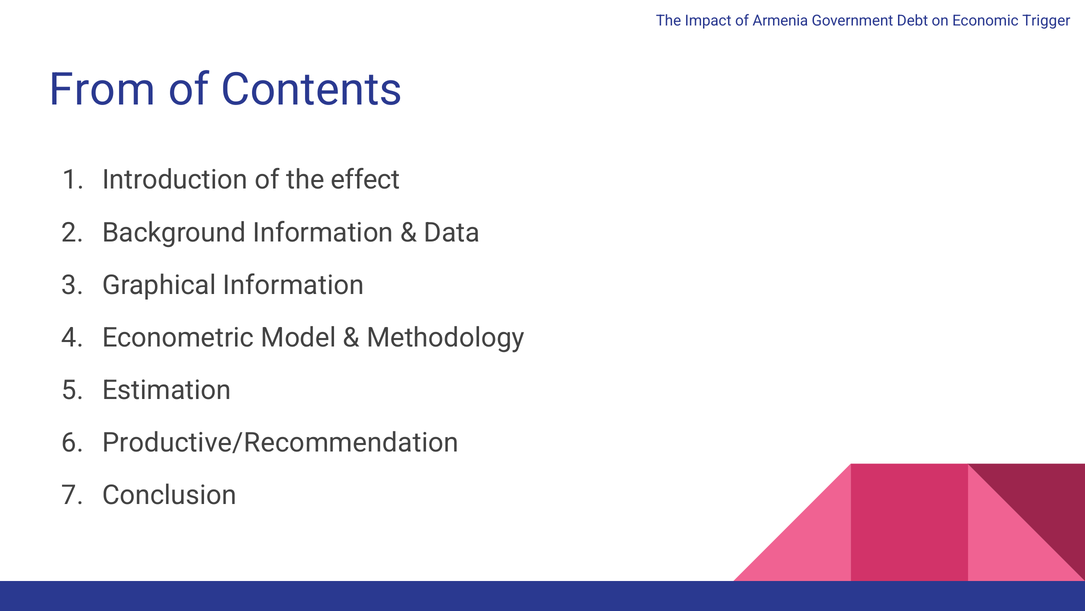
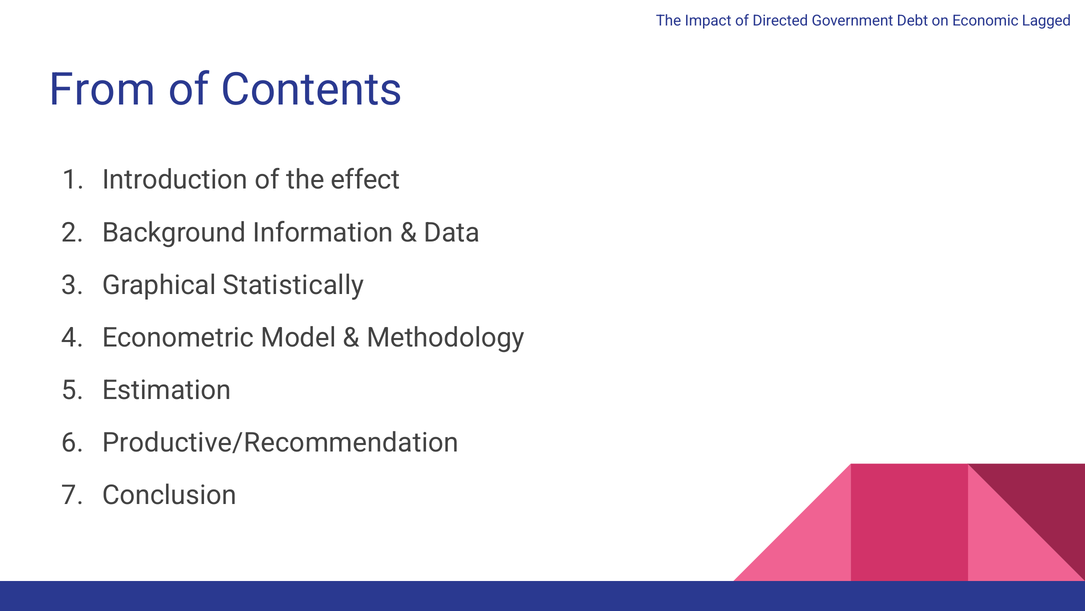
Armenia: Armenia -> Directed (780, 21)
Trigger: Trigger -> Lagged (1046, 21)
Graphical Information: Information -> Statistically (294, 285)
